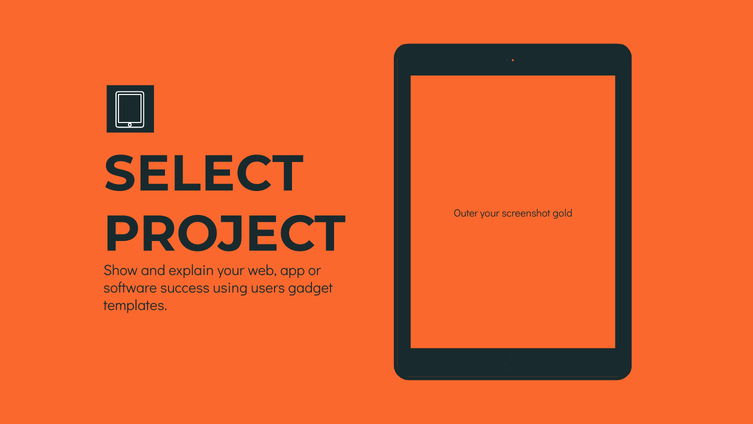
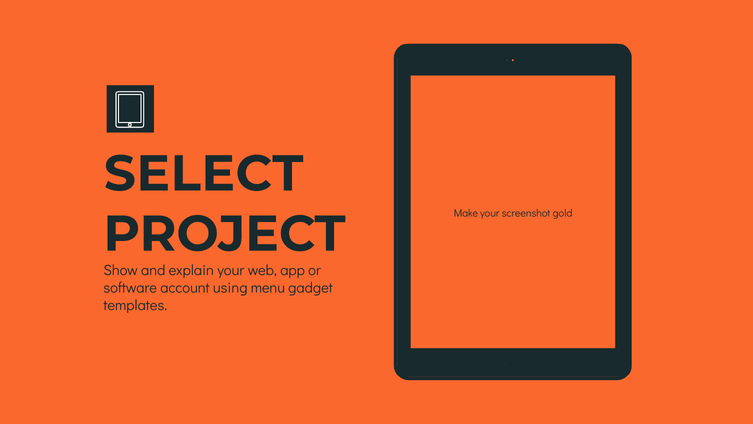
Outer: Outer -> Make (466, 213)
success: success -> account (185, 288)
users: users -> menu (268, 288)
